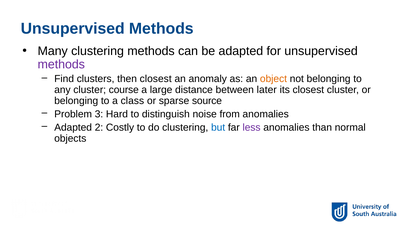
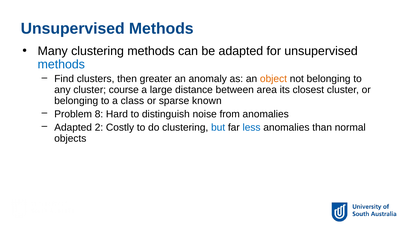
methods colour: purple -> blue (61, 64)
then closest: closest -> greater (156, 79)
later: later -> area (267, 90)
source: source -> known (207, 101)
3: 3 -> 8 (99, 114)
less colour: purple -> blue (252, 127)
